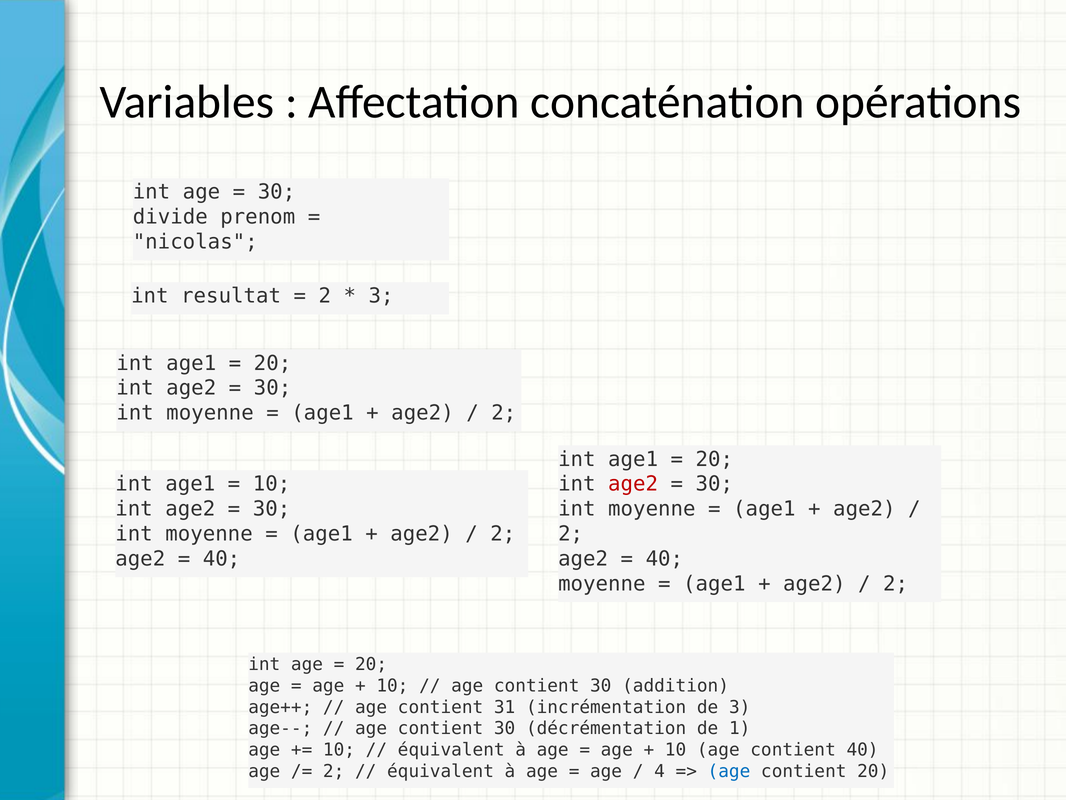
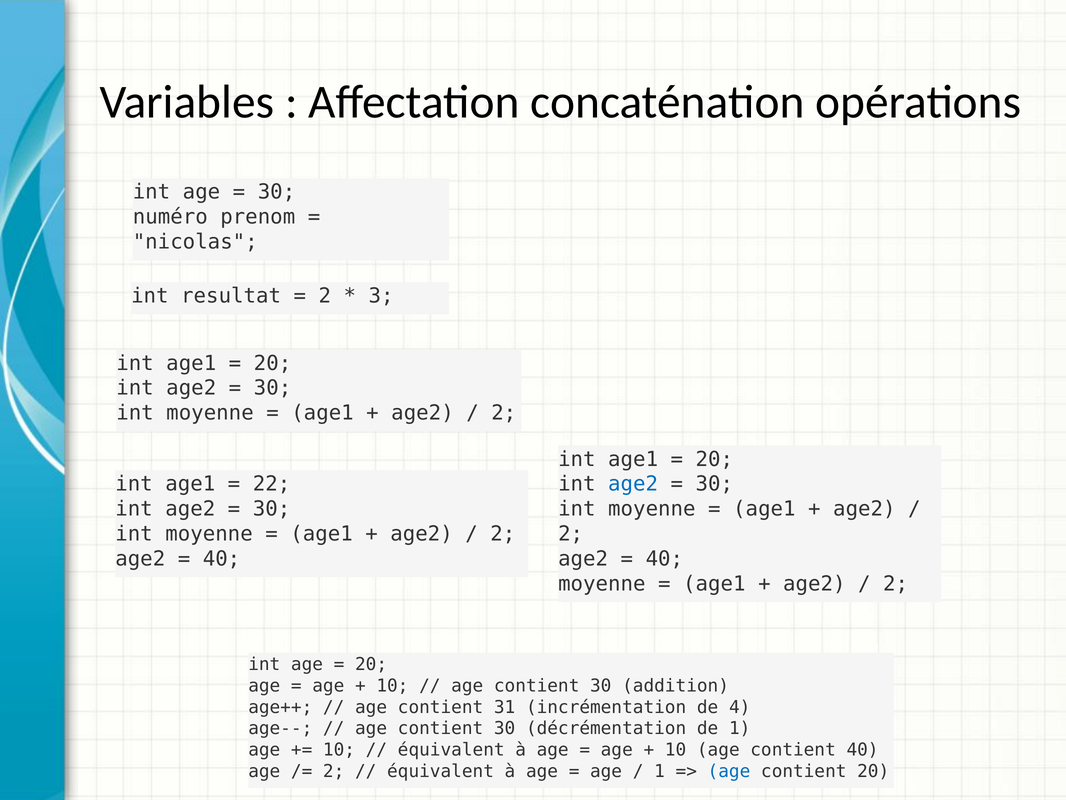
divide: divide -> numéro (170, 217)
10: 10 -> 22 (272, 484)
age2 colour: red -> blue (633, 484)
de 3: 3 -> 4 (740, 707)
4: 4 -> 1 (660, 771)
